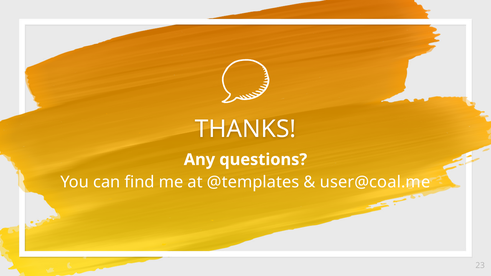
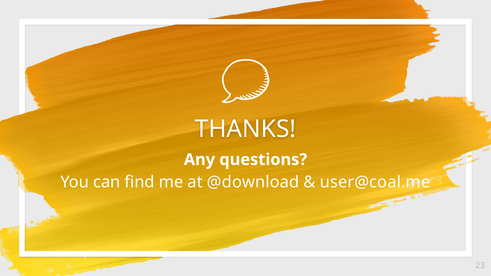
@templates: @templates -> @download (253, 182)
